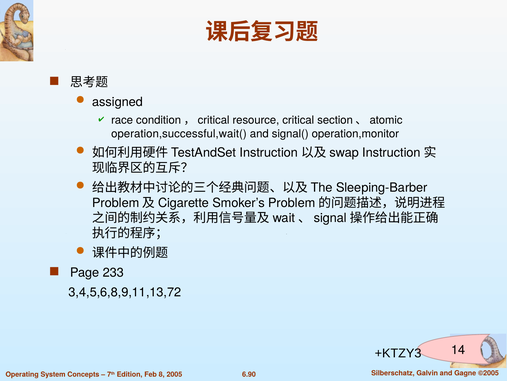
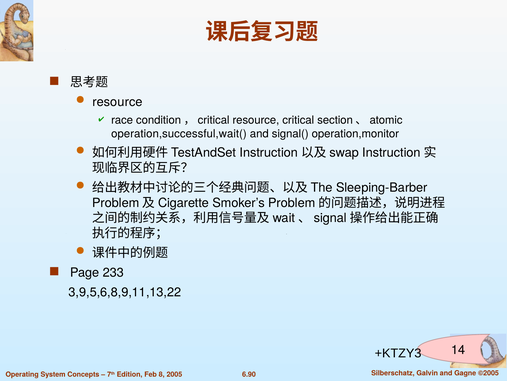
assigned: assigned -> resource (117, 102)
3,4,5,6,8,9,11,13,72: 3,4,5,6,8,9,11,13,72 -> 3,9,5,6,8,9,11,13,22 (125, 292)
